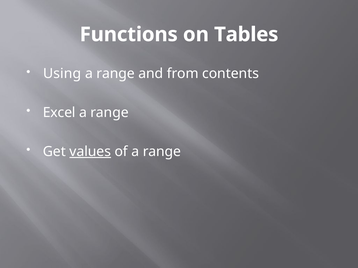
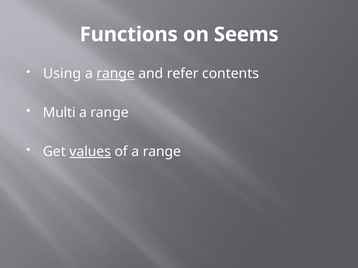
Tables: Tables -> Seems (246, 35)
range underline: none -> present (116, 74)
from: from -> refer (183, 74)
Excel: Excel -> Multi (59, 113)
